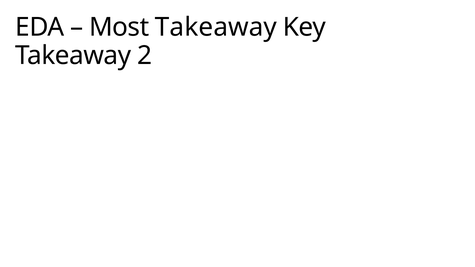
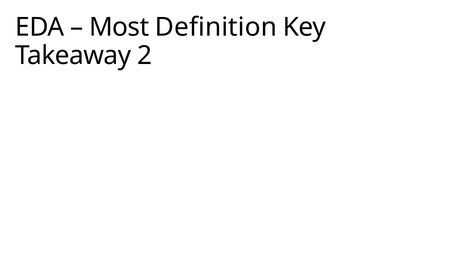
Most Takeaway: Takeaway -> Definition (216, 27)
